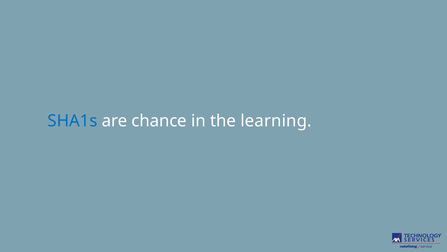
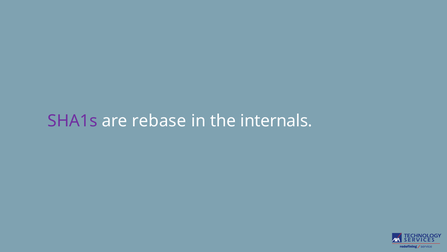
SHA1s colour: blue -> purple (72, 121)
chance: chance -> rebase (159, 121)
learning: learning -> internals (276, 121)
